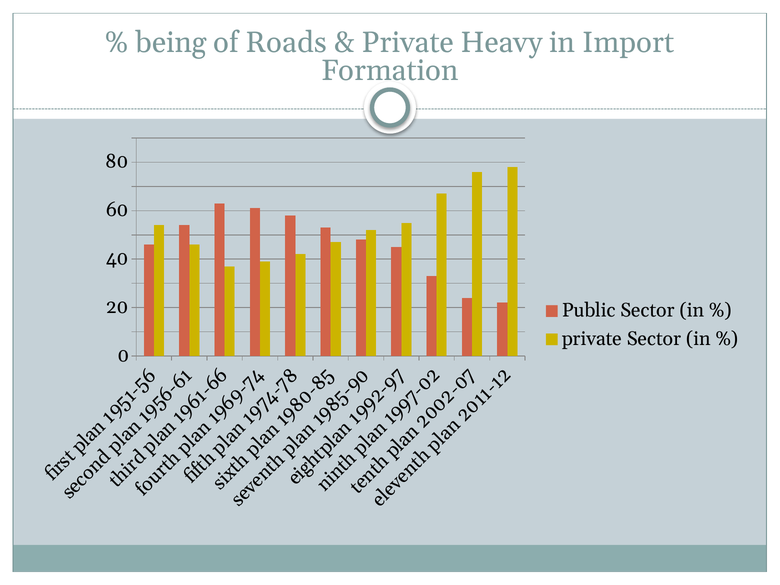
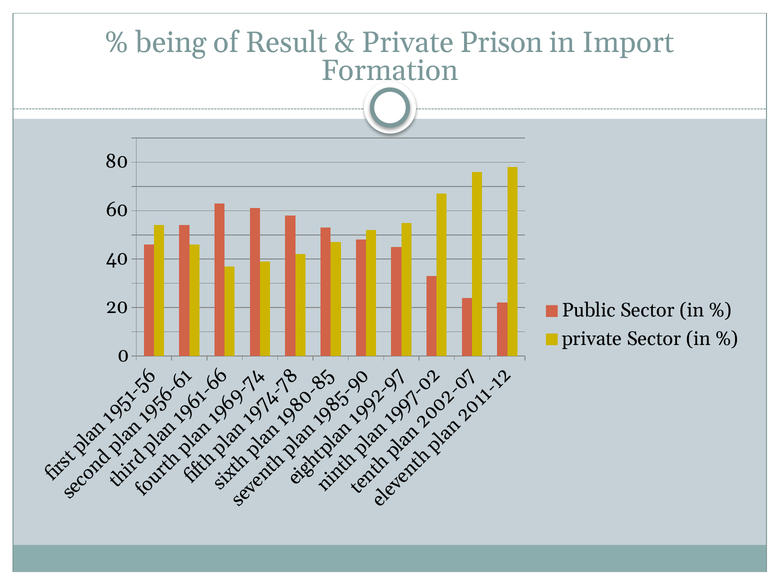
Roads: Roads -> Result (286, 43)
Heavy: Heavy -> Prison (502, 43)
